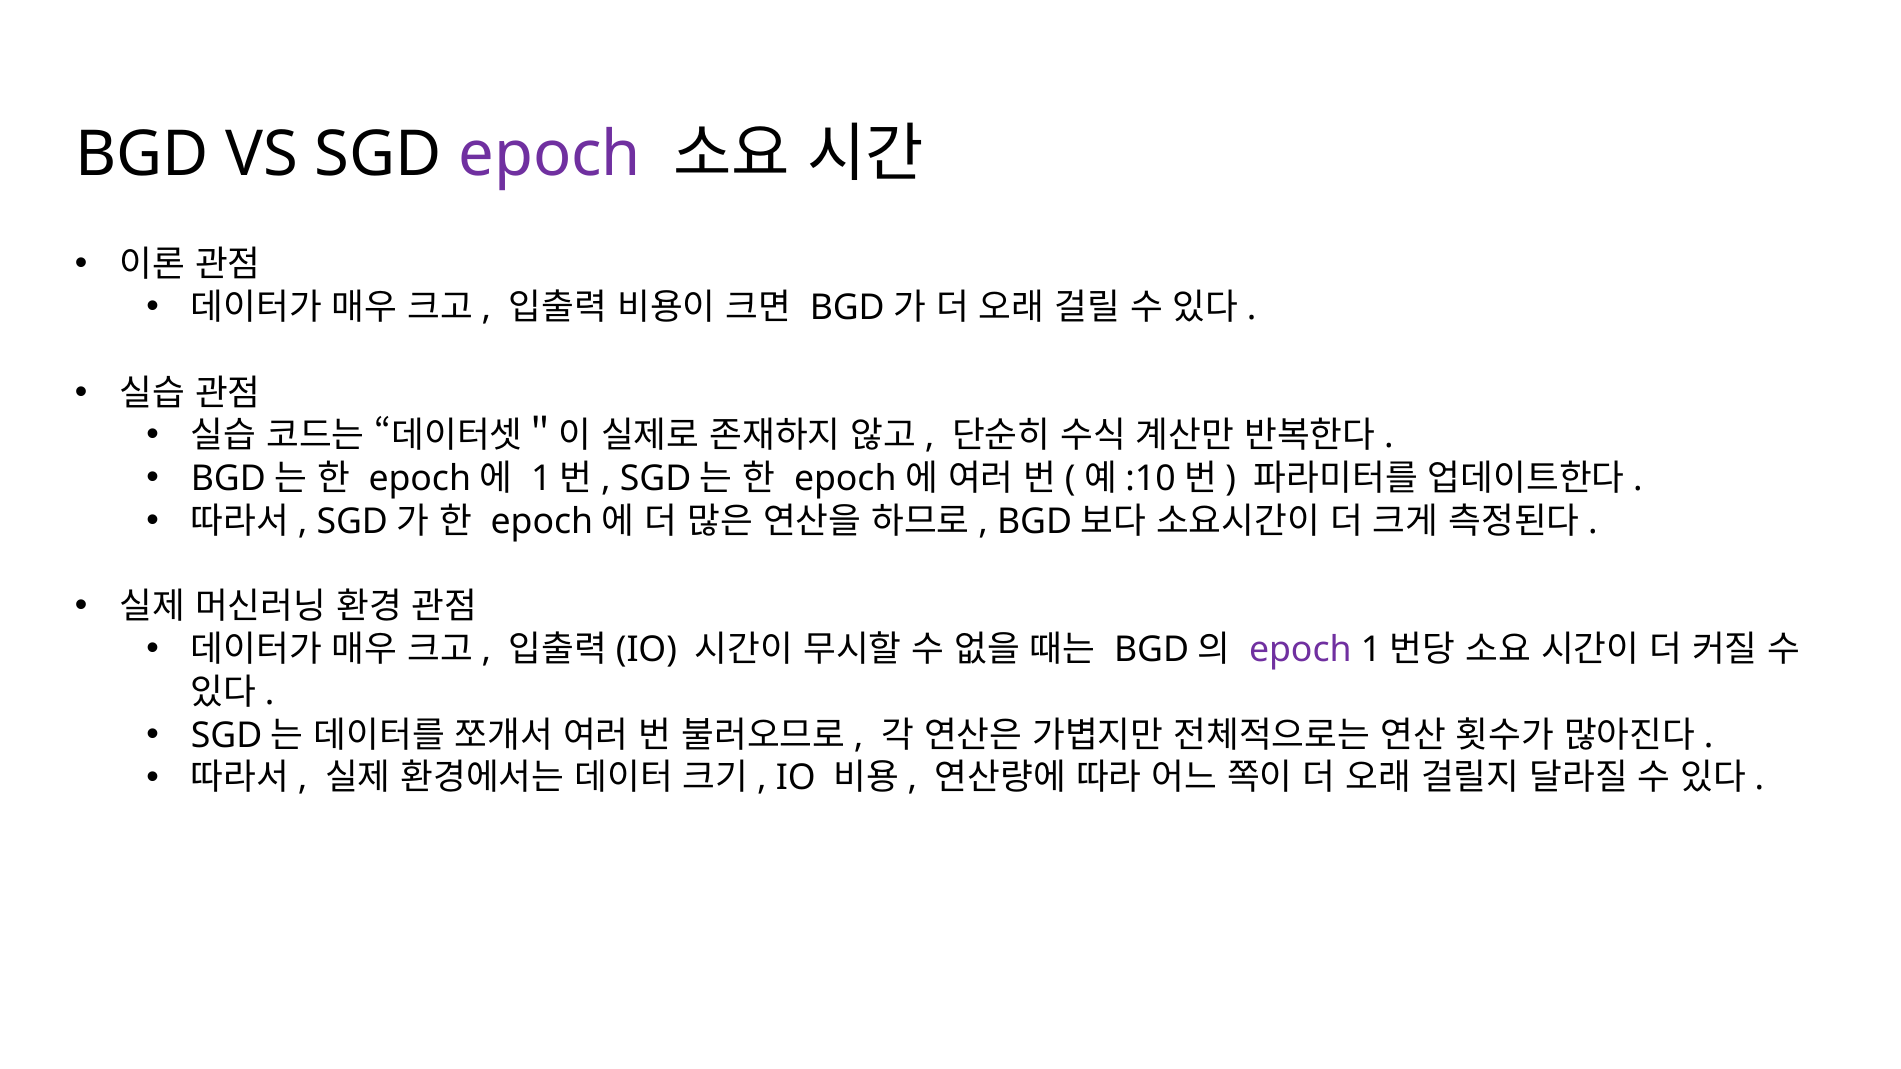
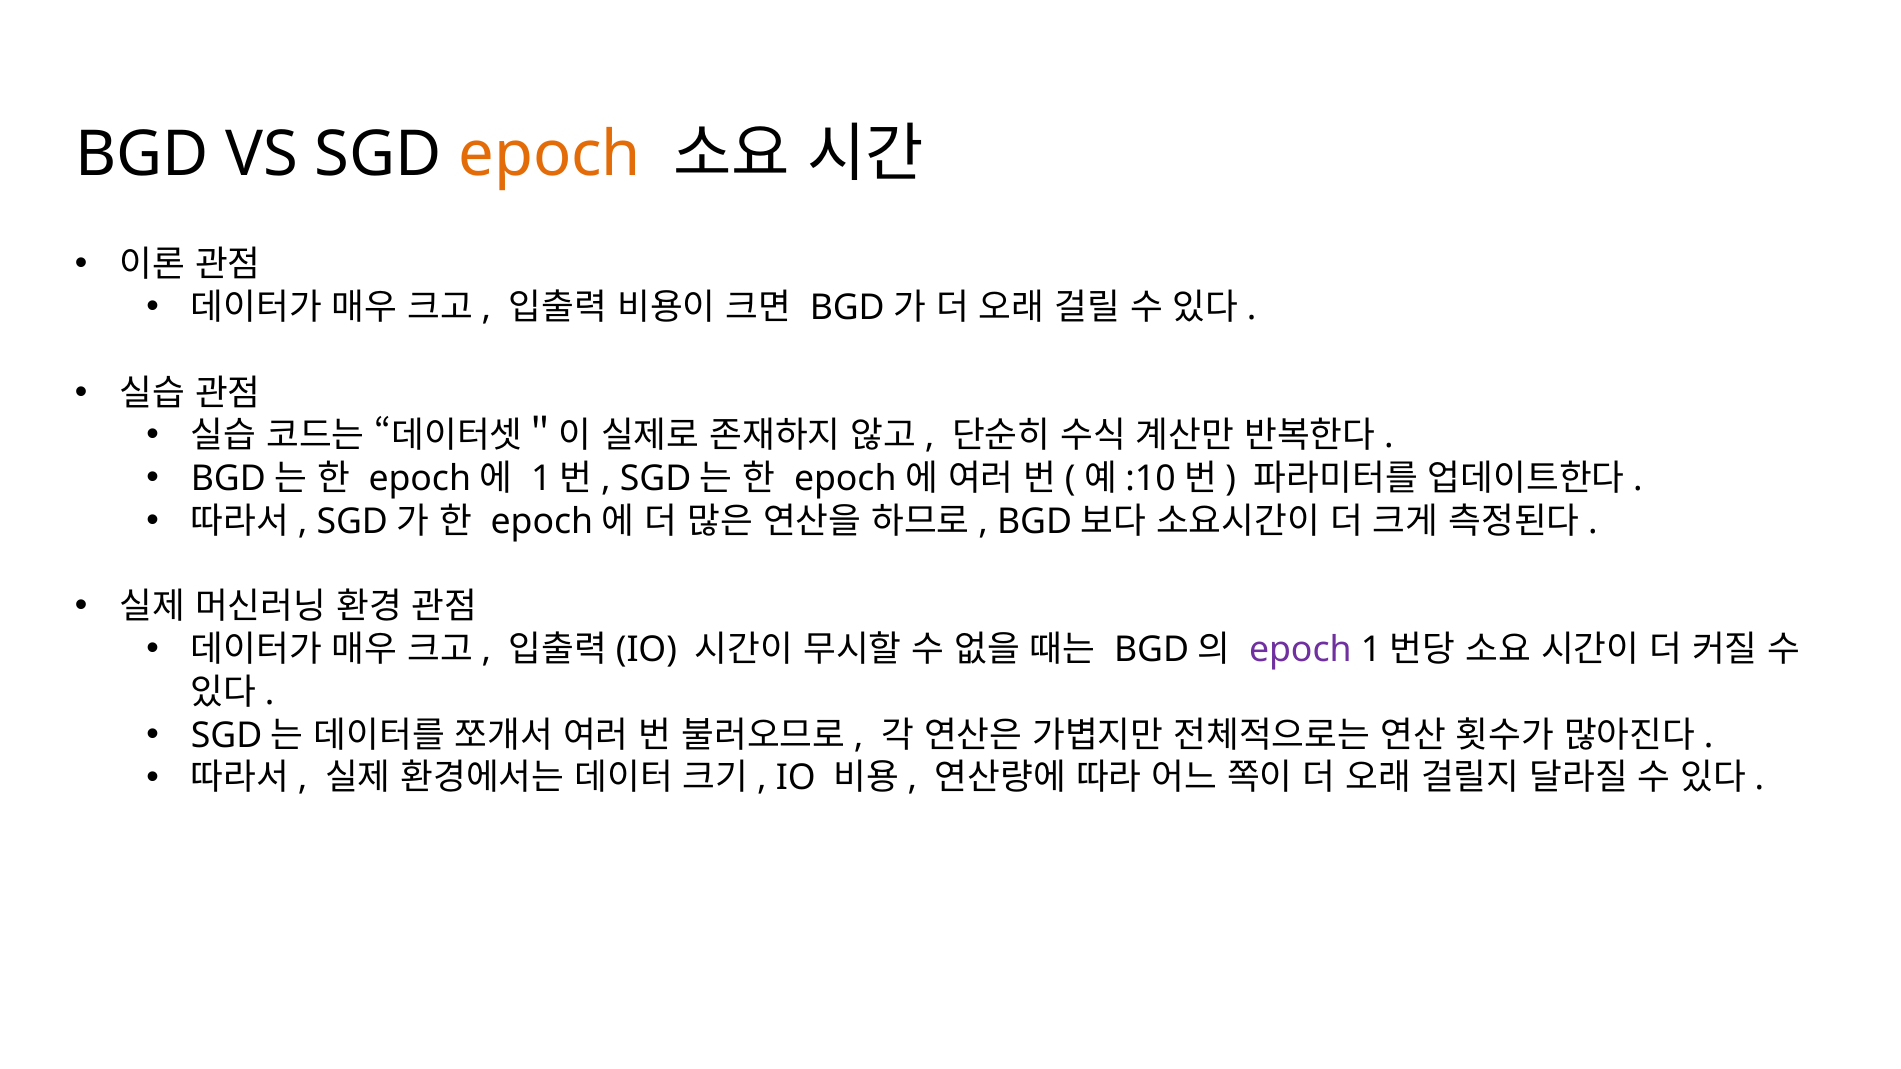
epoch colour: purple -> orange (550, 154)
